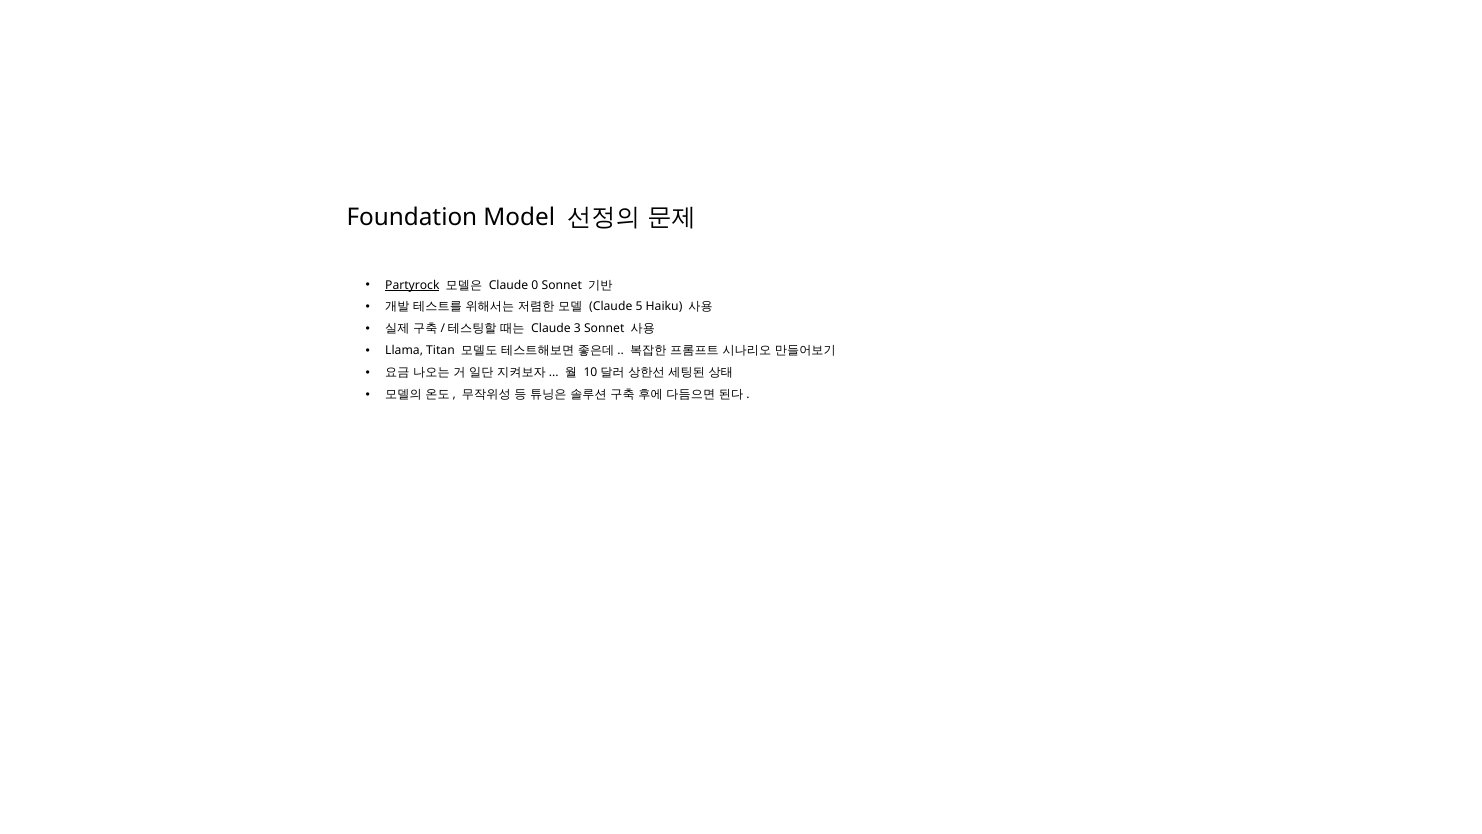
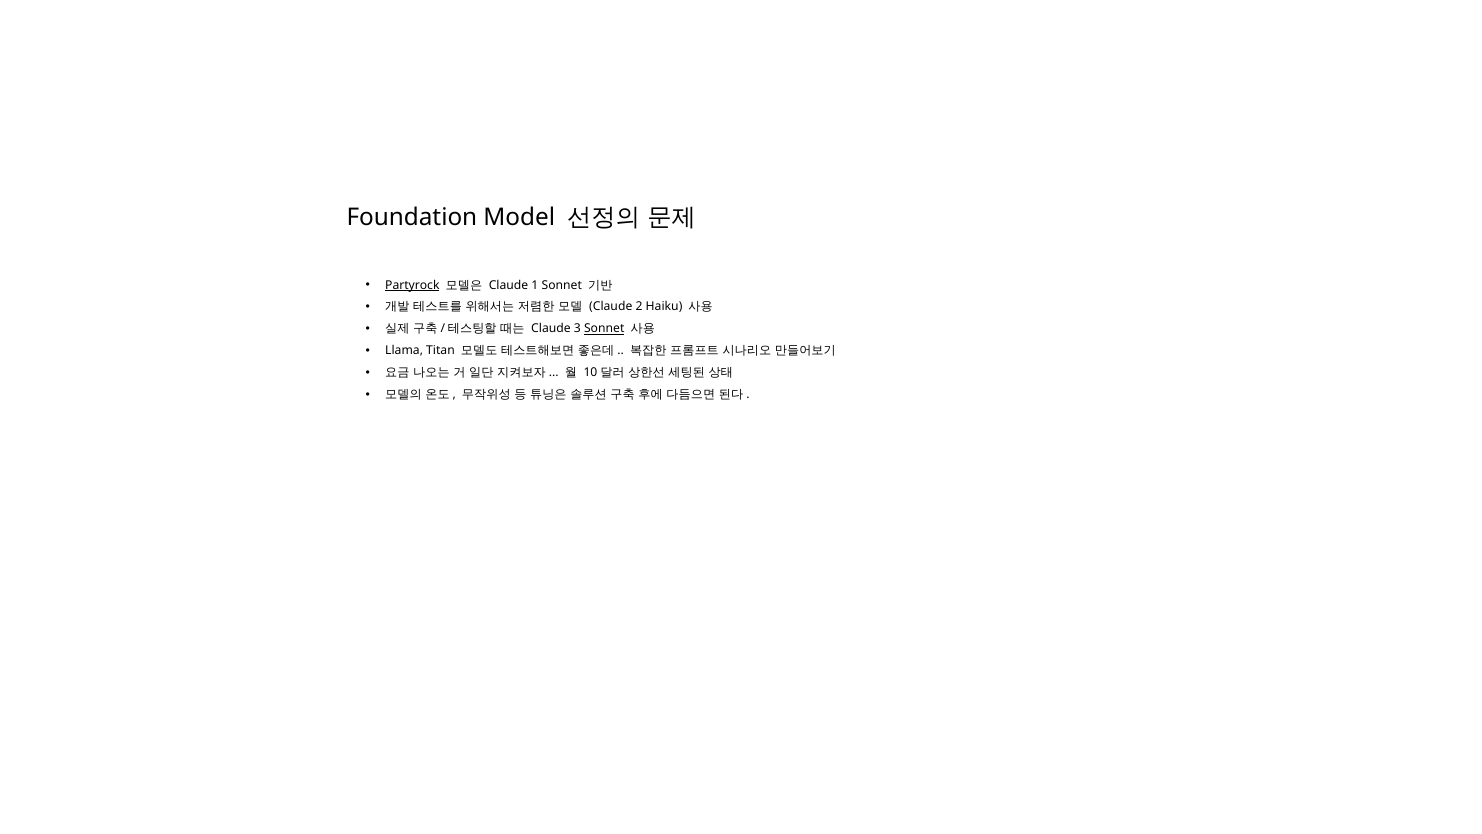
0: 0 -> 1 (535, 285)
5: 5 -> 2 (639, 307)
Sonnet underline: none -> present (604, 329)
